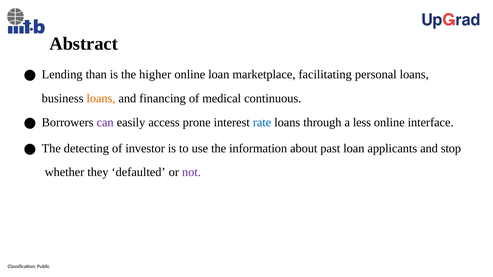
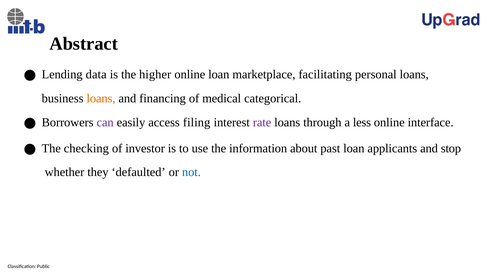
than: than -> data (96, 75)
continuous: continuous -> categorical (273, 98)
prone: prone -> filing (197, 123)
rate colour: blue -> purple (262, 123)
detecting: detecting -> checking (86, 149)
not colour: purple -> blue (191, 172)
